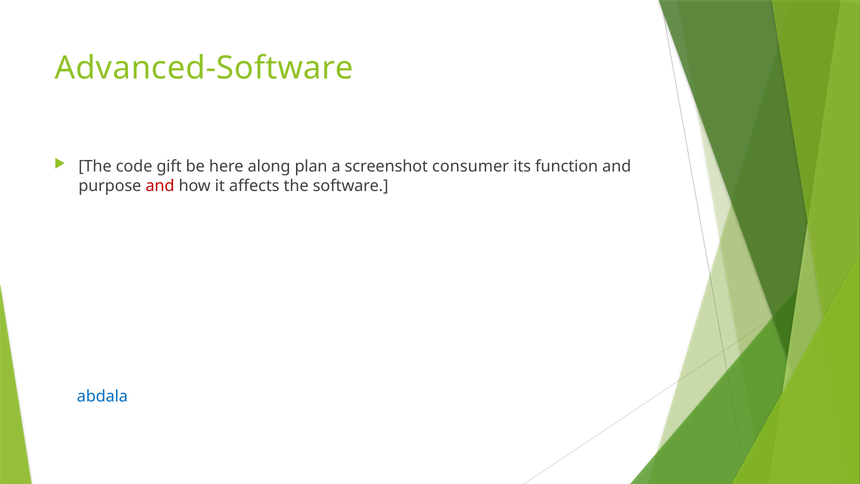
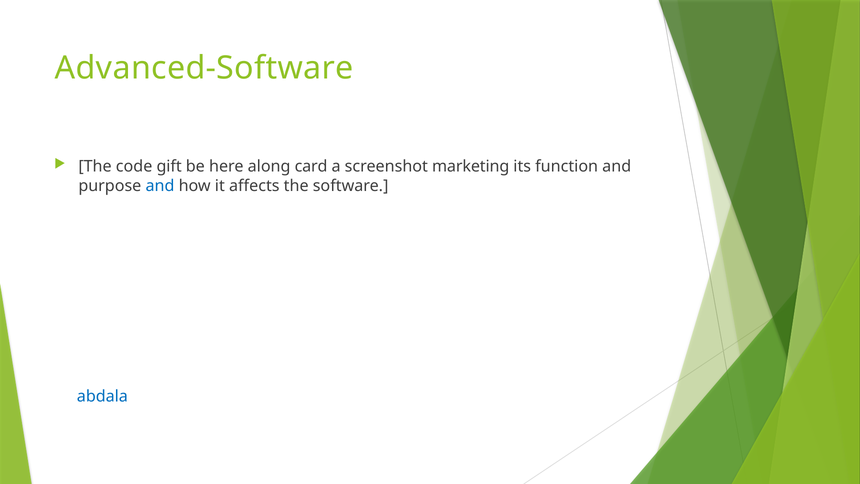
plan: plan -> card (311, 166)
consumer: consumer -> marketing (471, 166)
and colour: red -> blue (160, 186)
